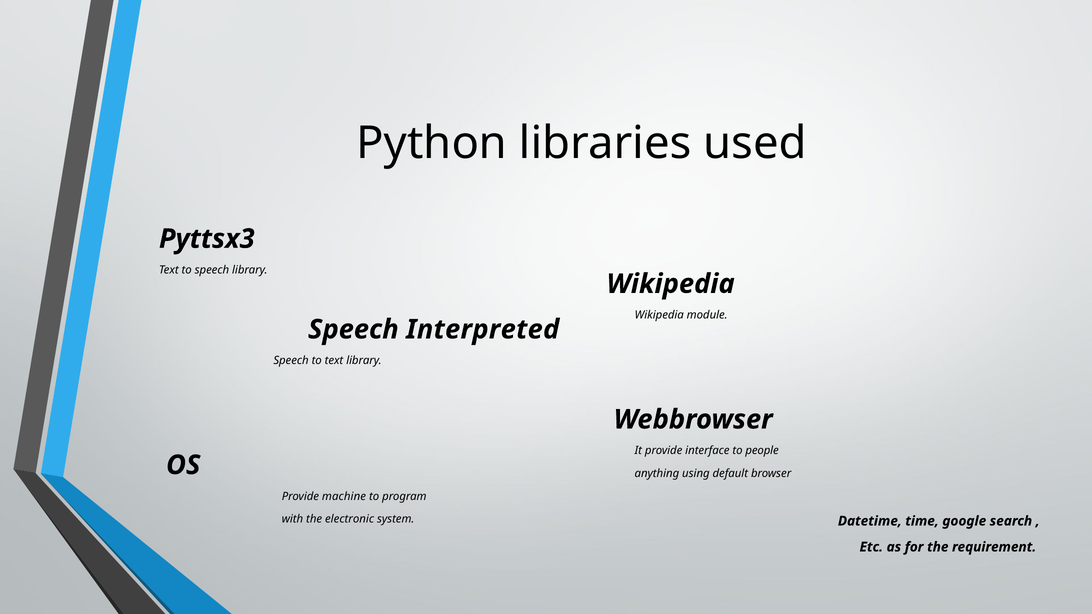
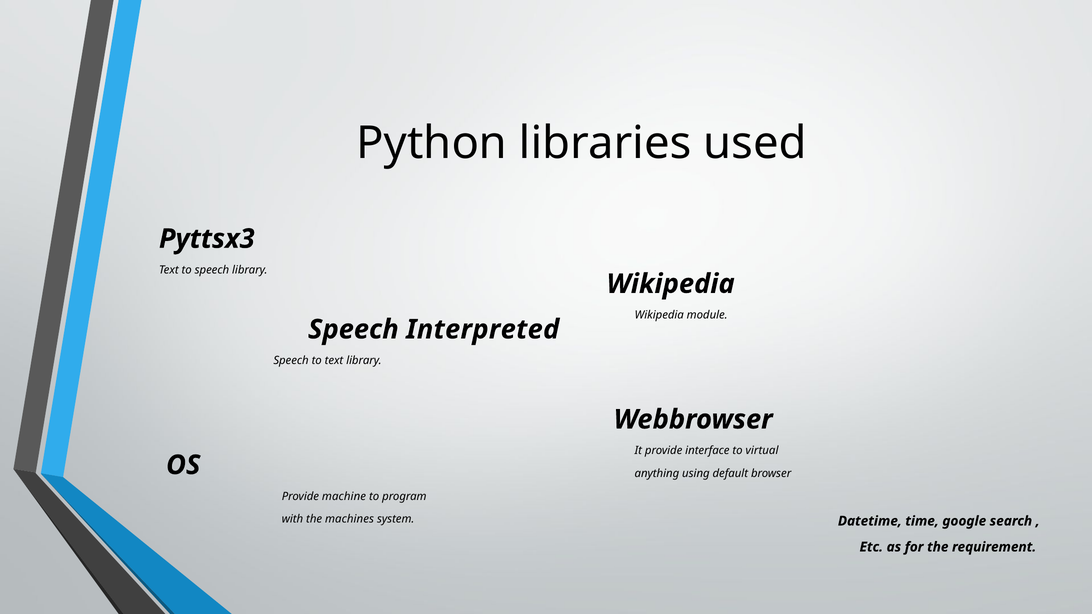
people: people -> virtual (762, 451)
electronic: electronic -> machines (350, 519)
